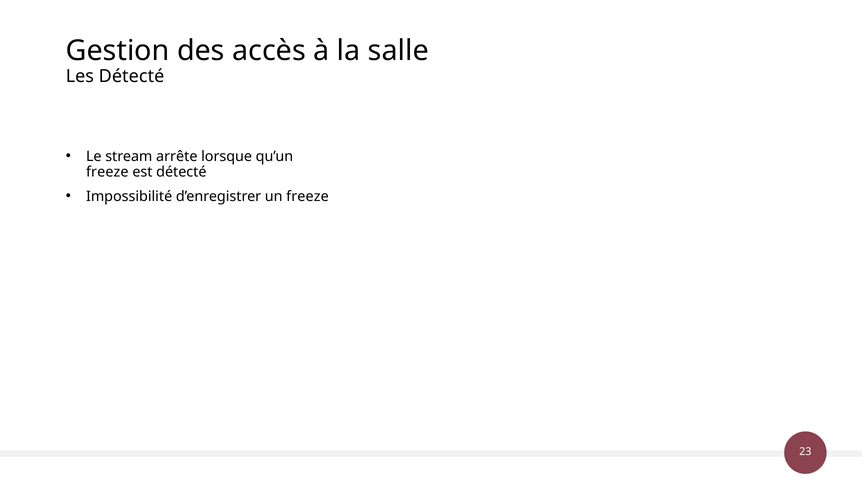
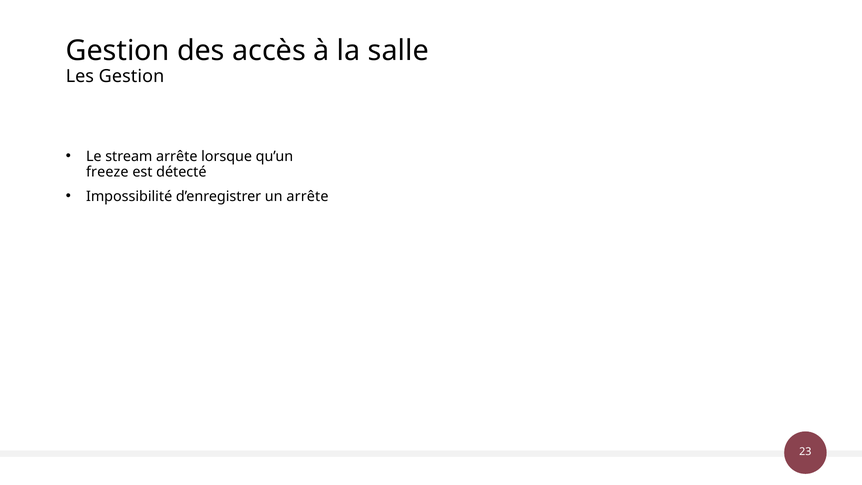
Les Détecté: Détecté -> Gestion (132, 76)
un freeze: freeze -> arrête (307, 196)
